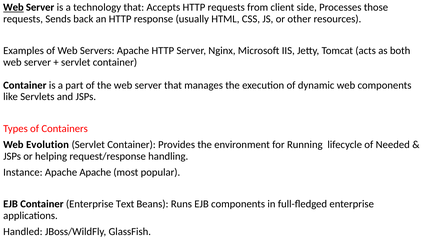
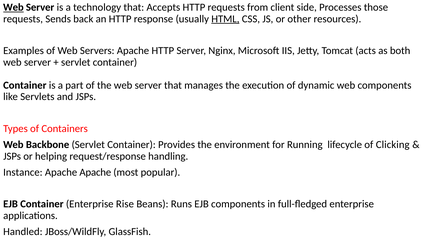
HTML underline: none -> present (225, 19)
Evolution: Evolution -> Backbone (48, 144)
Needed: Needed -> Clicking (393, 144)
Text: Text -> Rise (125, 204)
